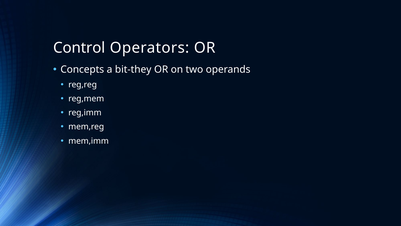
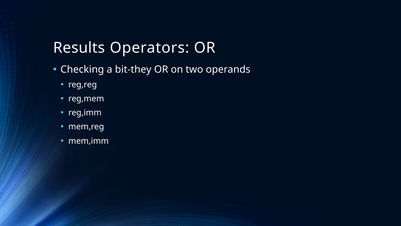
Control: Control -> Results (79, 48)
Concepts: Concepts -> Checking (82, 70)
